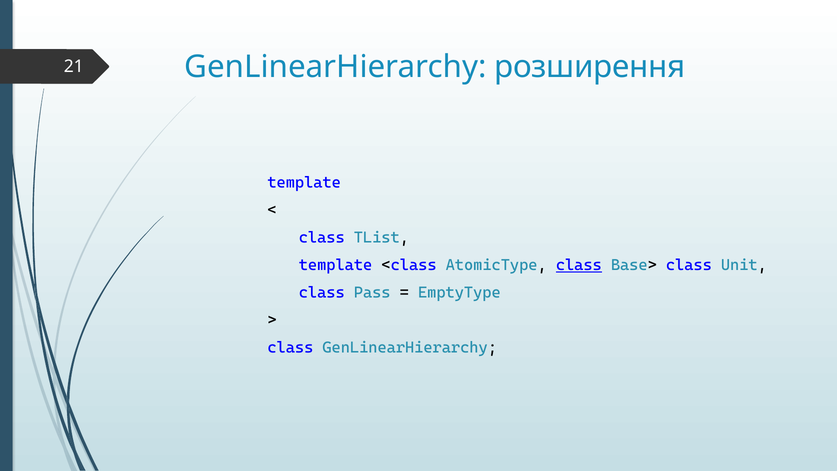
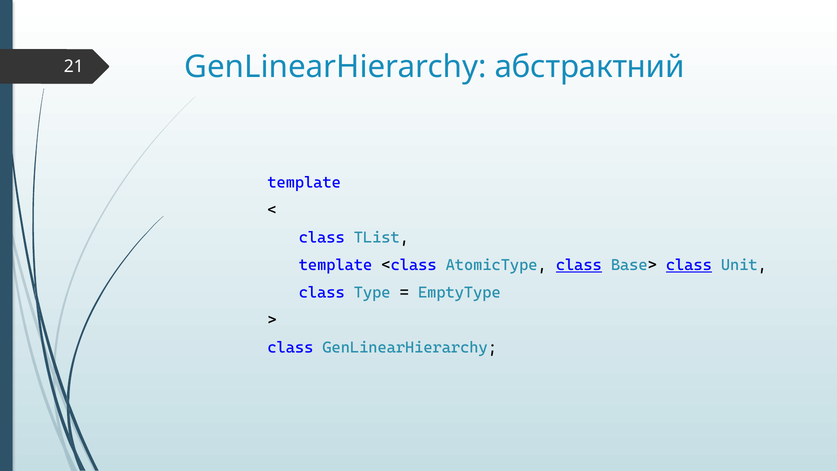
розширення: розширення -> абстрактний (590, 67)
class underline: none -> present (689, 265)
Pass: Pass -> Type (372, 293)
